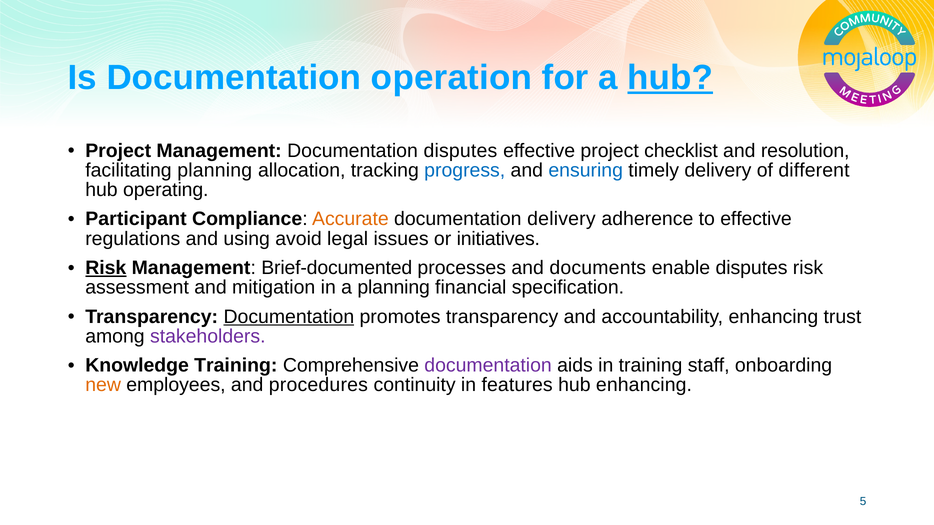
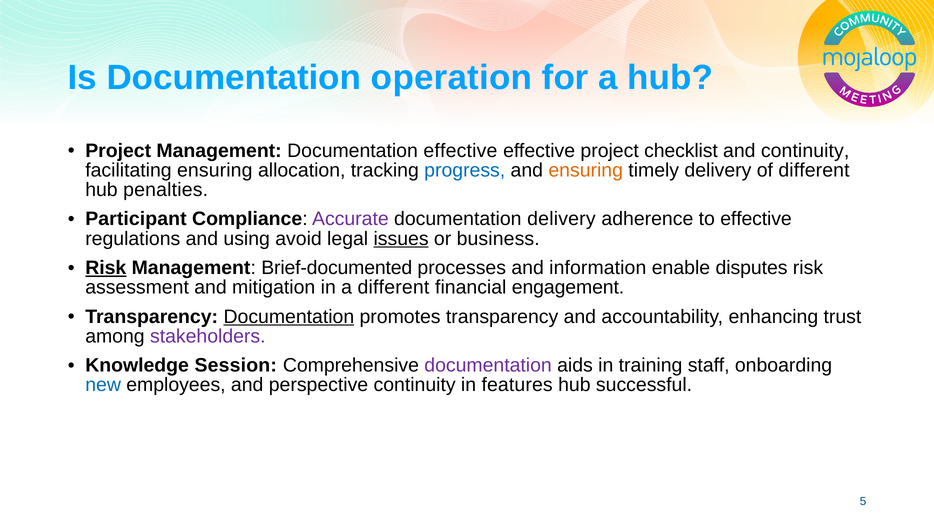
hub underline: present -> none (670, 78)
Documentation disputes: disputes -> effective (460, 151)
and resolution: resolution -> continuity (805, 151)
facilitating planning: planning -> ensuring (215, 170)
ensuring colour: blue -> orange (586, 170)
operating: operating -> penalties (166, 190)
Accurate colour: orange -> purple (350, 219)
issues underline: none -> present (401, 239)
initiatives: initiatives -> business (498, 239)
documents: documents -> information (598, 268)
a planning: planning -> different (393, 288)
specification: specification -> engagement (568, 288)
Knowledge Training: Training -> Session (236, 366)
new colour: orange -> blue (103, 385)
procedures: procedures -> perspective (318, 385)
hub enhancing: enhancing -> successful (644, 385)
